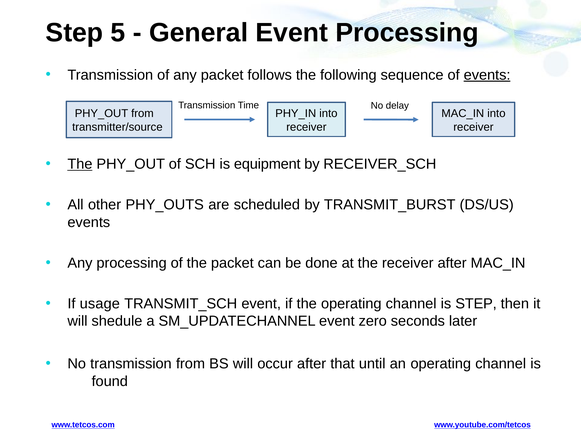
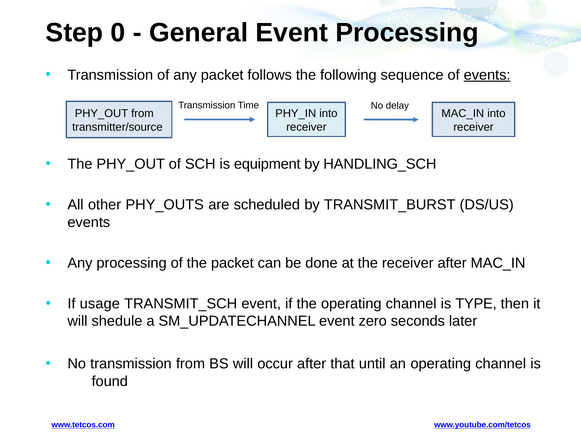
5: 5 -> 0 (118, 33)
The underline: present -> none (80, 164)
RECEIVER_SCH: RECEIVER_SCH -> HANDLING_SCH (380, 164)
is STEP: STEP -> TYPE (476, 304)
